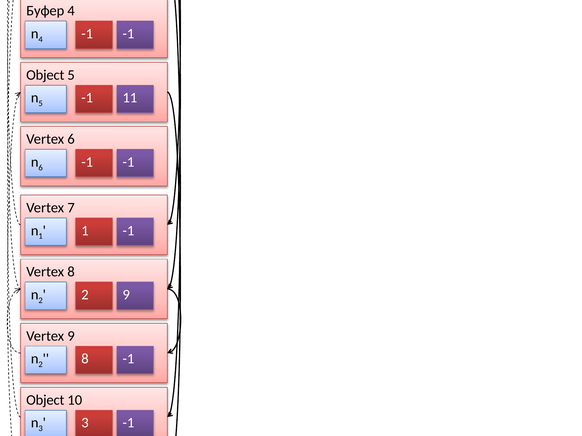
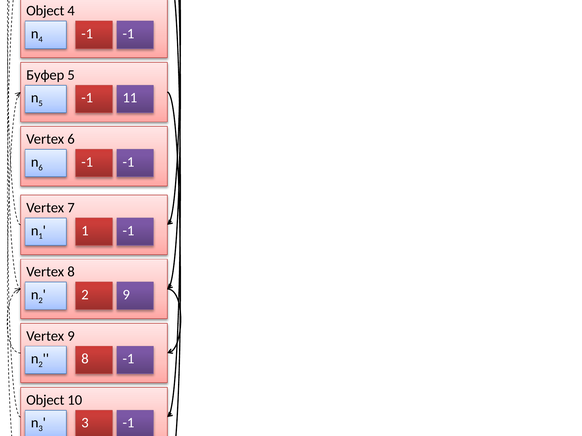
Буфер: Буфер -> Object (45, 11)
Object: Object -> Буфер (45, 75)
